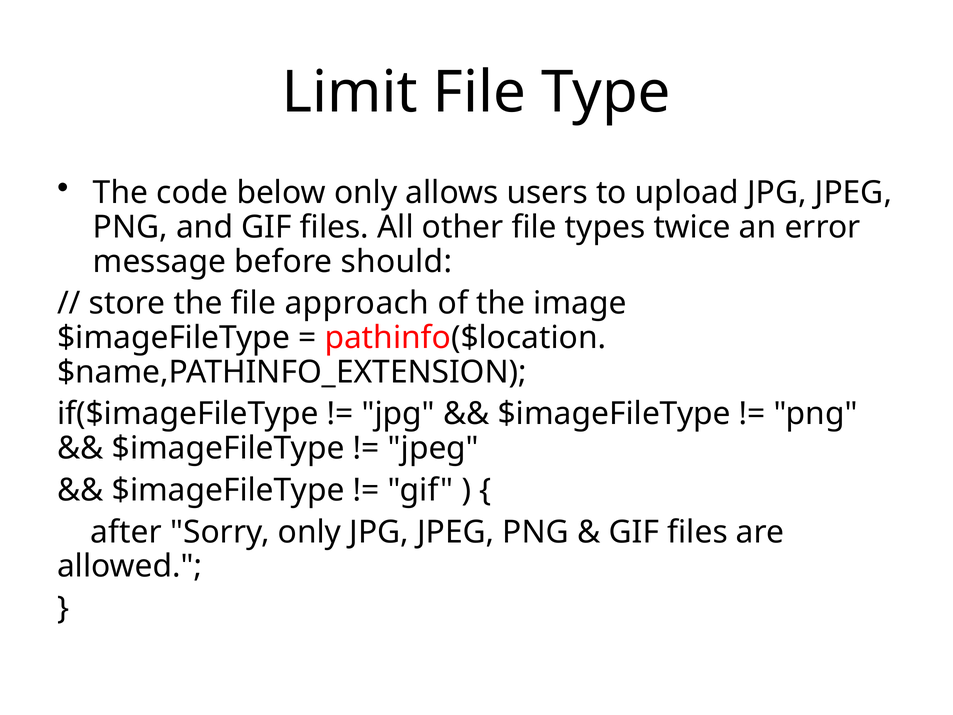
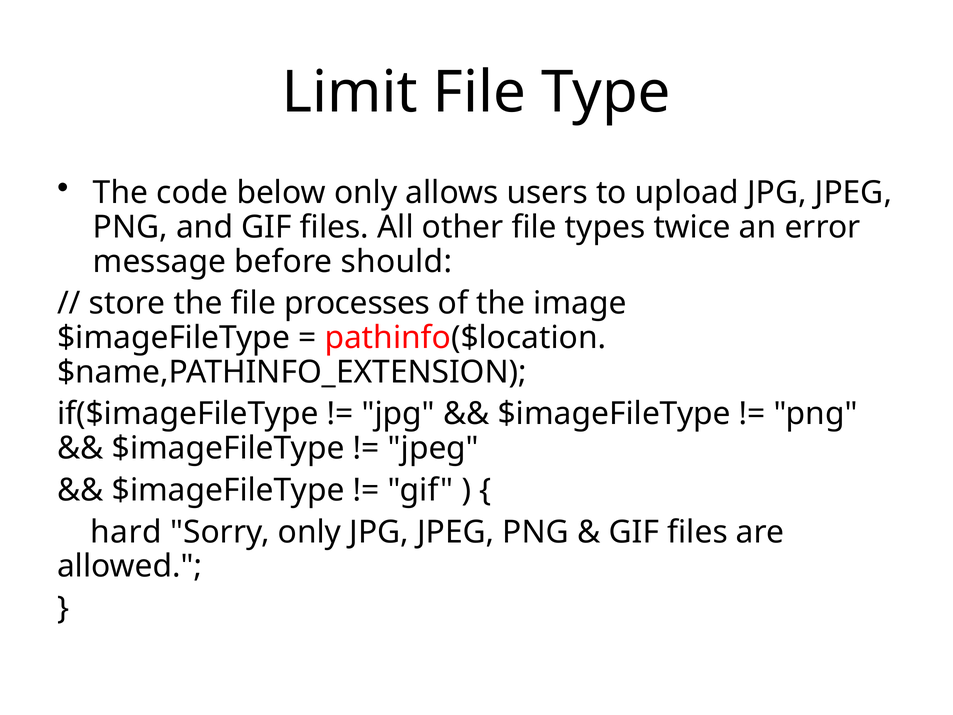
approach: approach -> processes (357, 303)
after: after -> hard (126, 532)
